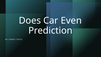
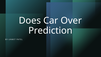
Even: Even -> Over (71, 20)
